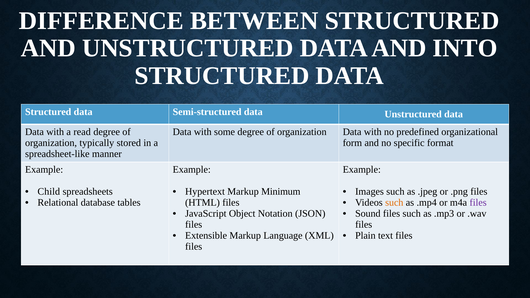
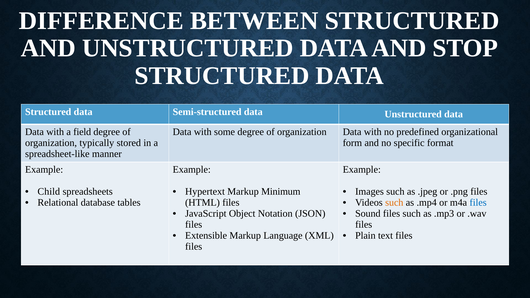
INTO: INTO -> STOP (465, 48)
read: read -> field (82, 132)
files colour: purple -> blue (478, 203)
